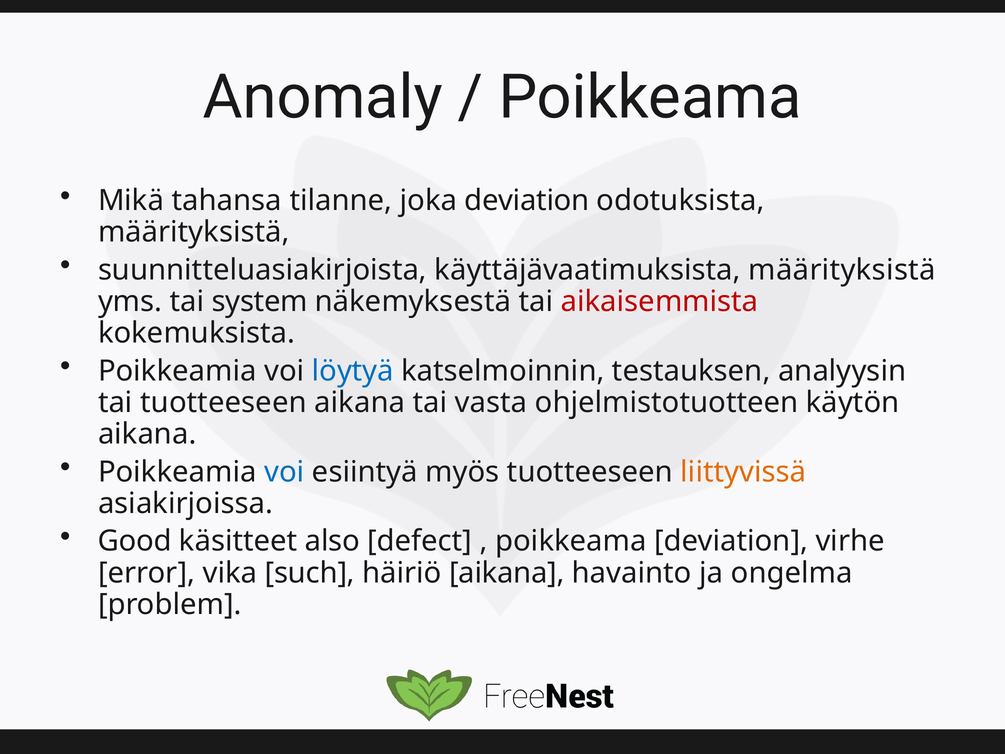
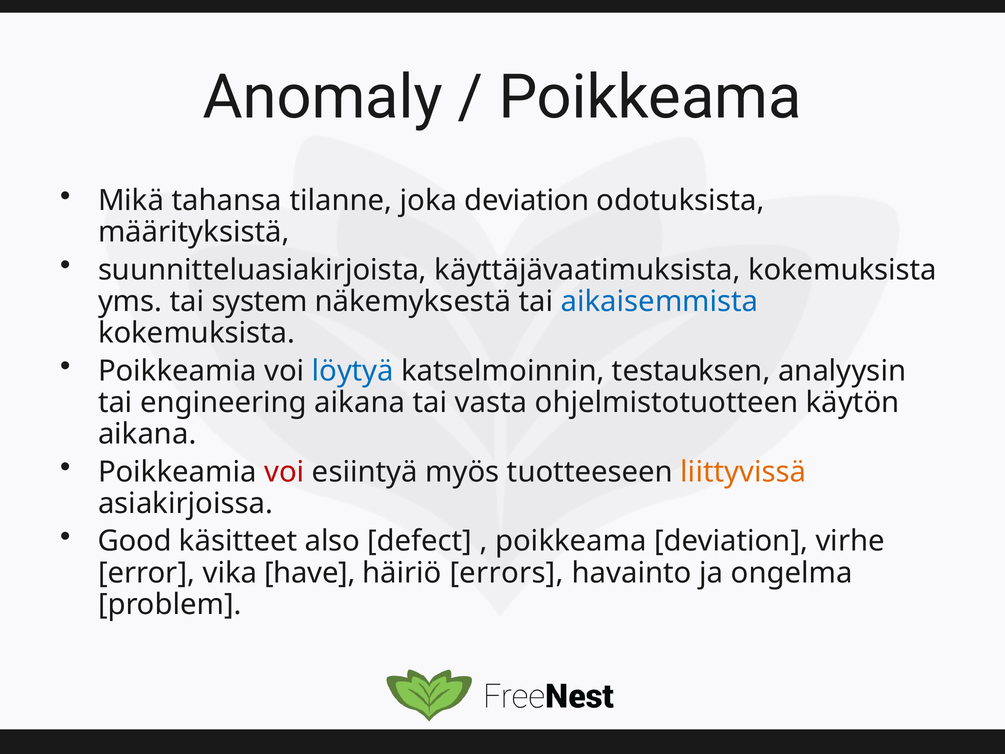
käyttäjävaatimuksista määrityksistä: määrityksistä -> kokemuksista (842, 270)
aikaisemmista colour: red -> blue (660, 302)
tai tuotteeseen: tuotteeseen -> engineering (224, 402)
voi colour: blue -> red (284, 472)
such: such -> have (310, 573)
häiriö aikana: aikana -> errors (507, 573)
